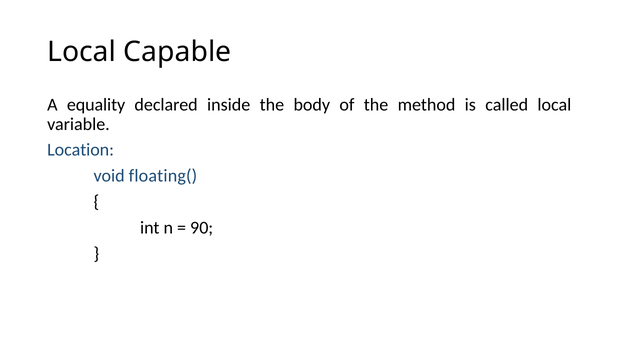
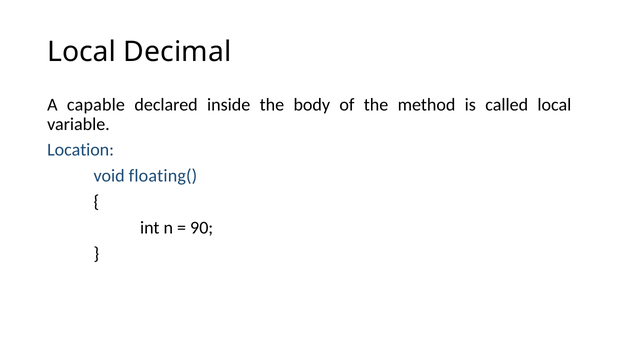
Capable: Capable -> Decimal (177, 52)
equality: equality -> capable (96, 105)
